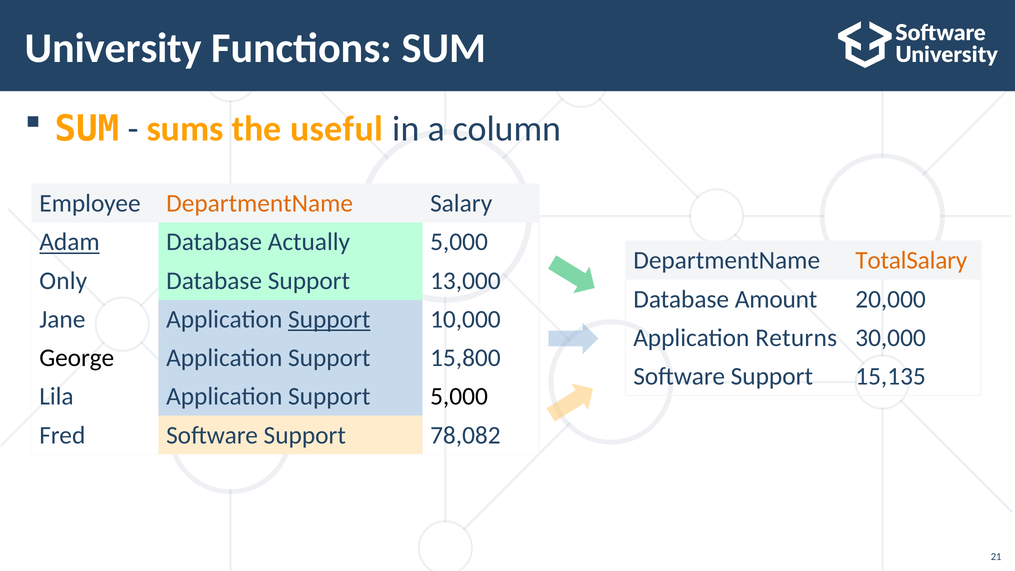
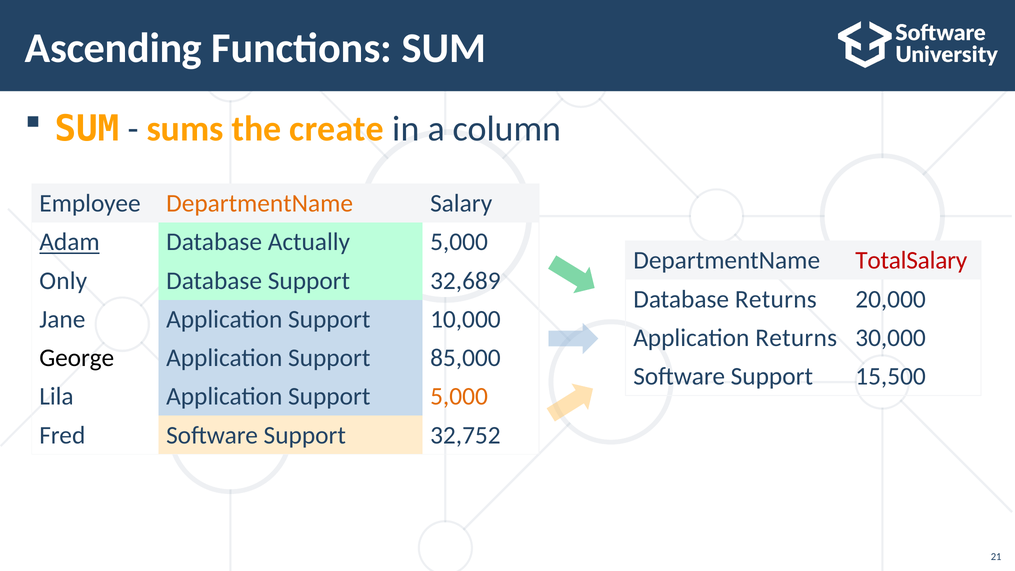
University: University -> Ascending (113, 48)
useful: useful -> create (337, 129)
TotalSalary colour: orange -> red (911, 261)
13,000: 13,000 -> 32,689 (465, 281)
Database Amount: Amount -> Returns (776, 299)
Support underline: present -> none (329, 319)
15,800: 15,800 -> 85,000 (465, 358)
15,135: 15,135 -> 15,500 (891, 376)
5,000 colour: black -> orange (459, 396)
78,082: 78,082 -> 32,752 (465, 435)
